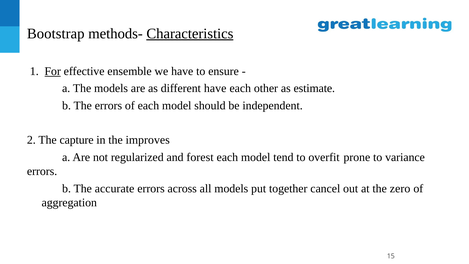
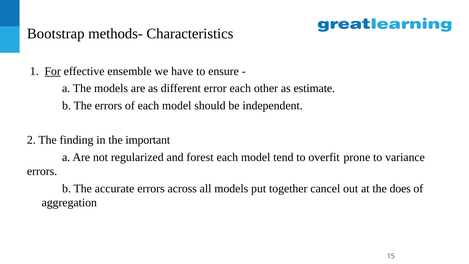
Characteristics underline: present -> none (190, 34)
different have: have -> error (215, 88)
capture: capture -> finding (77, 140)
improves: improves -> important (148, 140)
zero: zero -> does (400, 188)
